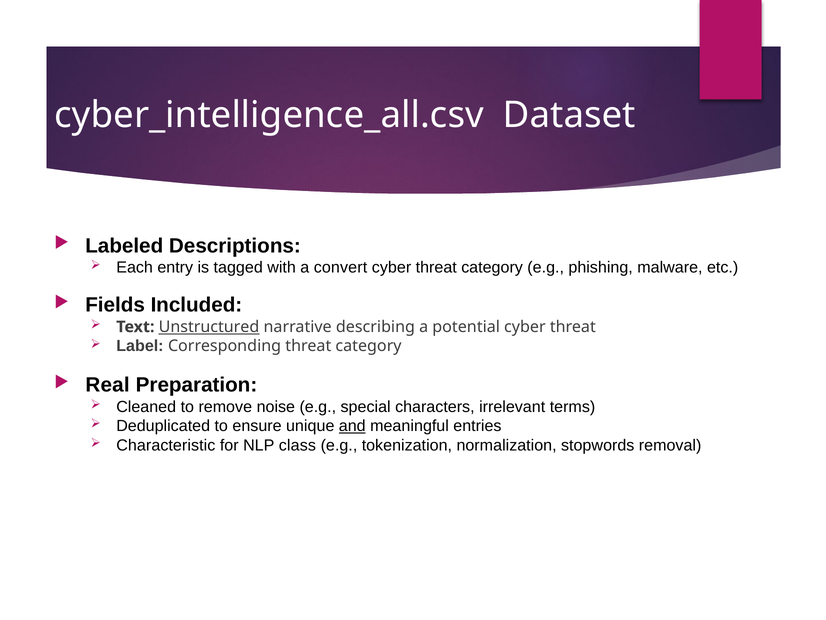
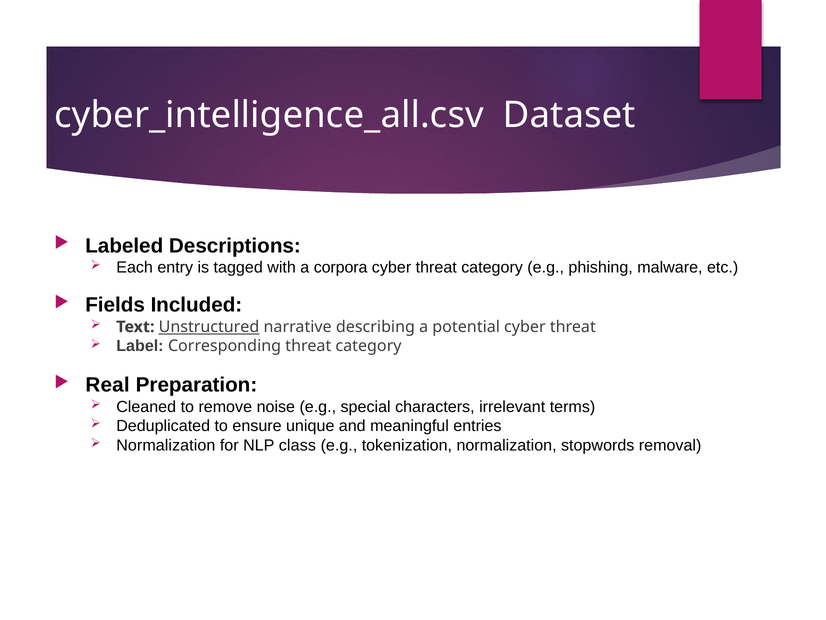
convert: convert -> corpora (341, 267)
and underline: present -> none (352, 426)
Characteristic: Characteristic -> Normalization (166, 445)
